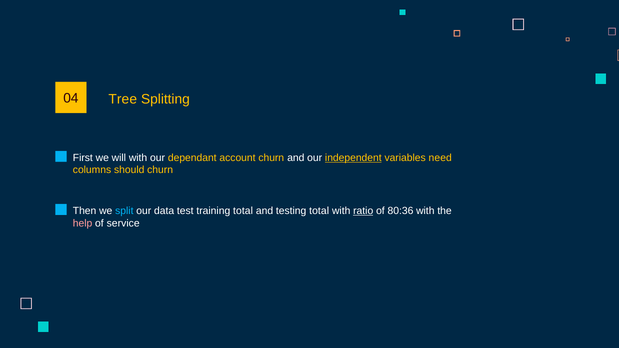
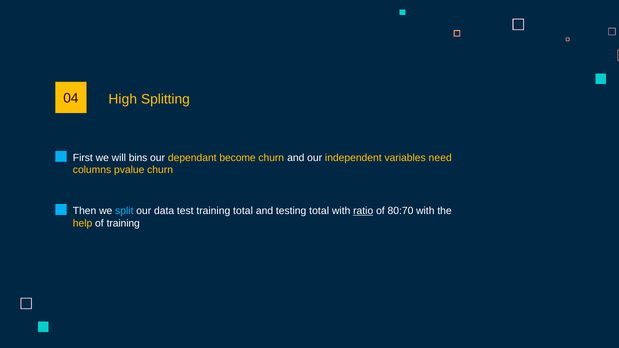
Tree: Tree -> High (123, 99)
will with: with -> bins (138, 158)
account: account -> become (238, 158)
independent underline: present -> none (353, 158)
should: should -> pvalue (129, 170)
80:36: 80:36 -> 80:70 (400, 211)
help colour: pink -> yellow (83, 223)
of service: service -> training (123, 223)
